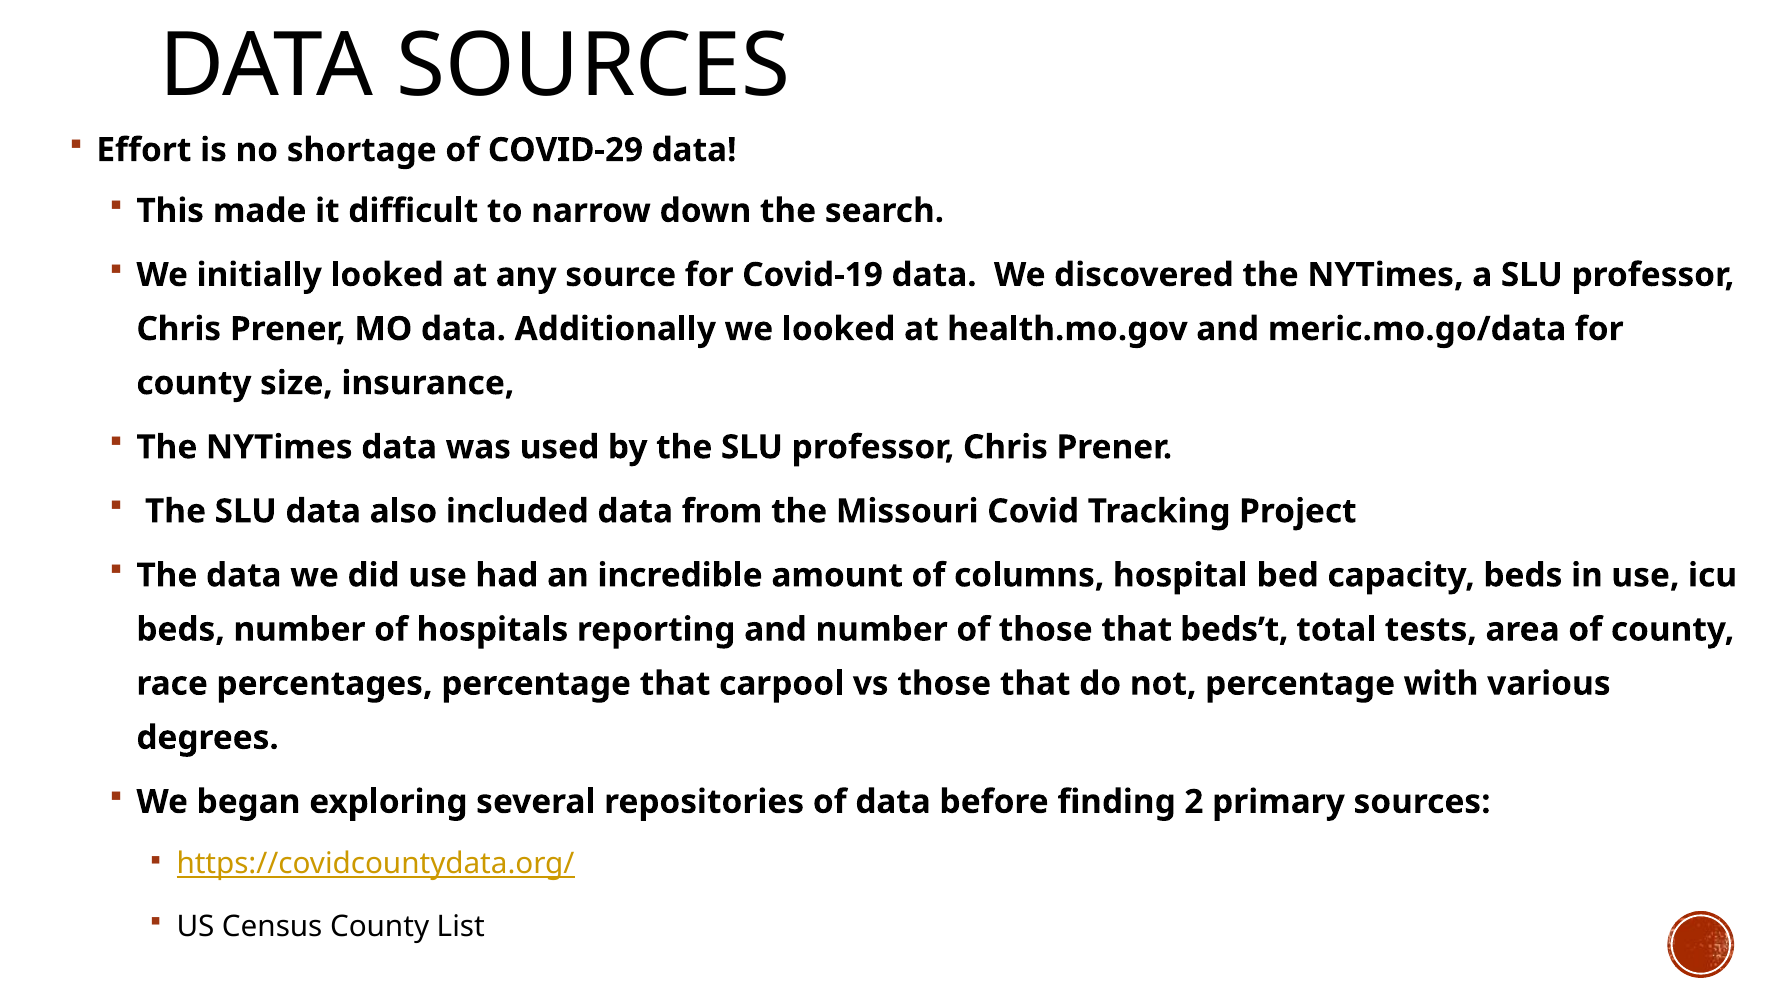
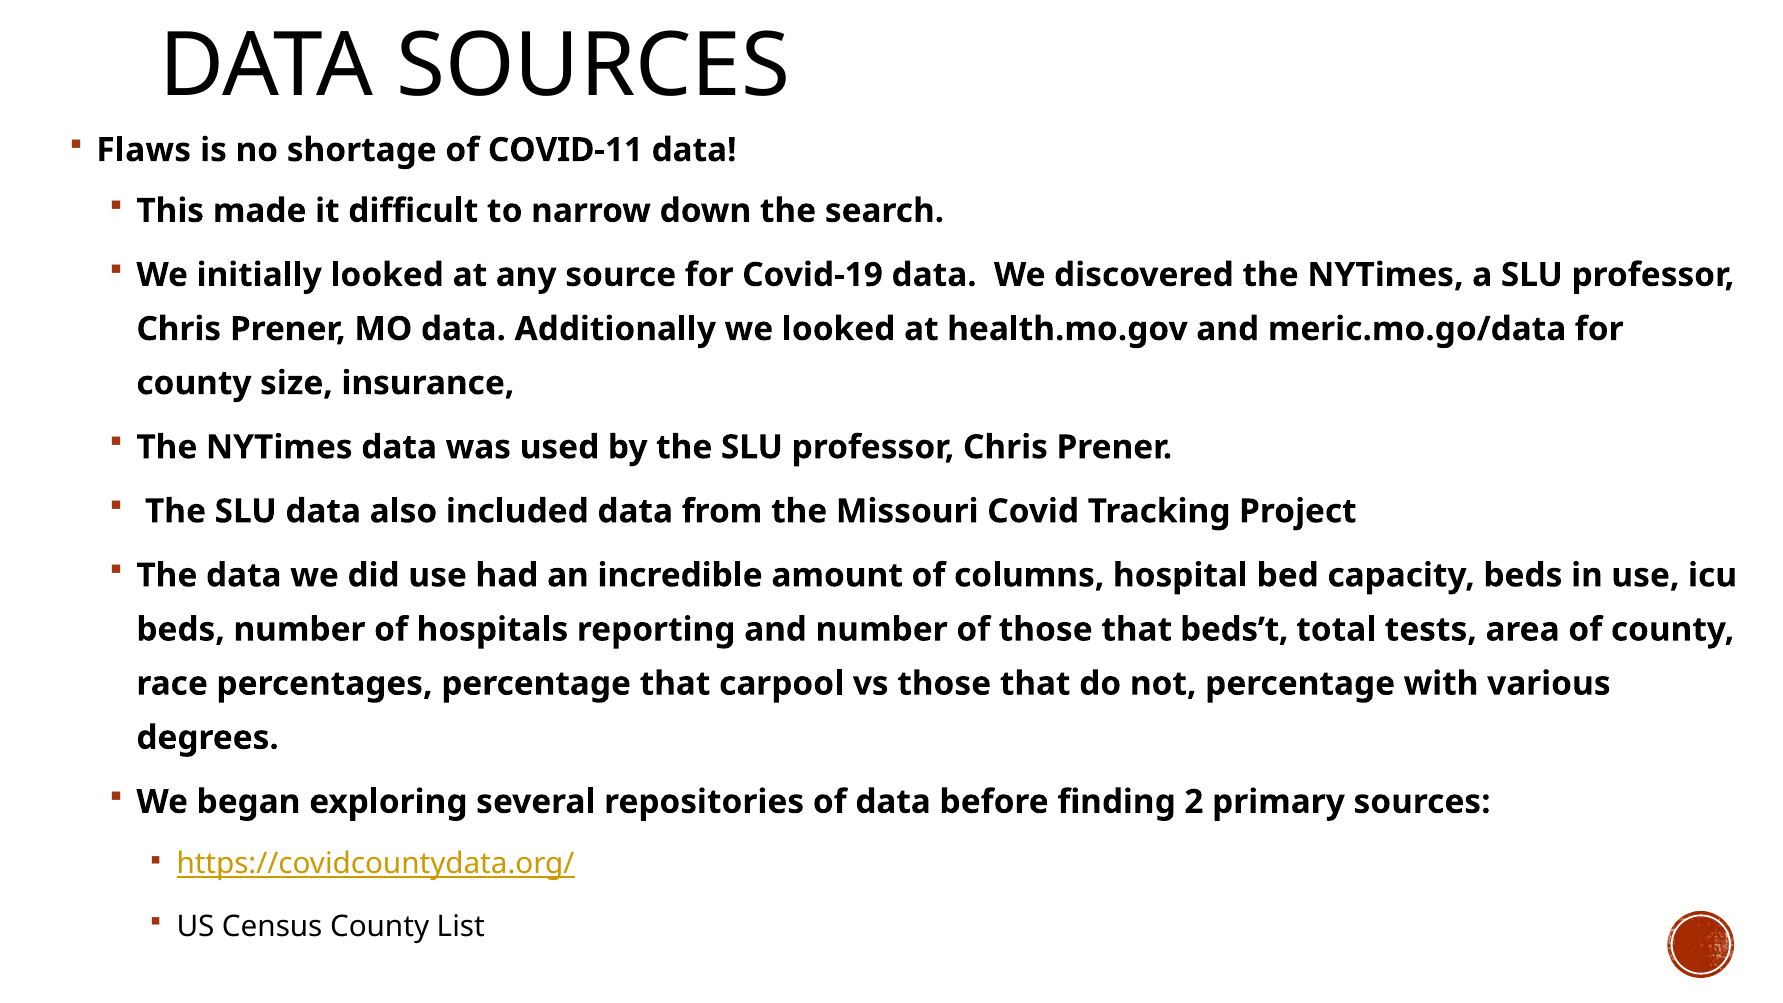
Effort: Effort -> Flaws (144, 150)
COVID-29: COVID-29 -> COVID-11 (565, 150)
